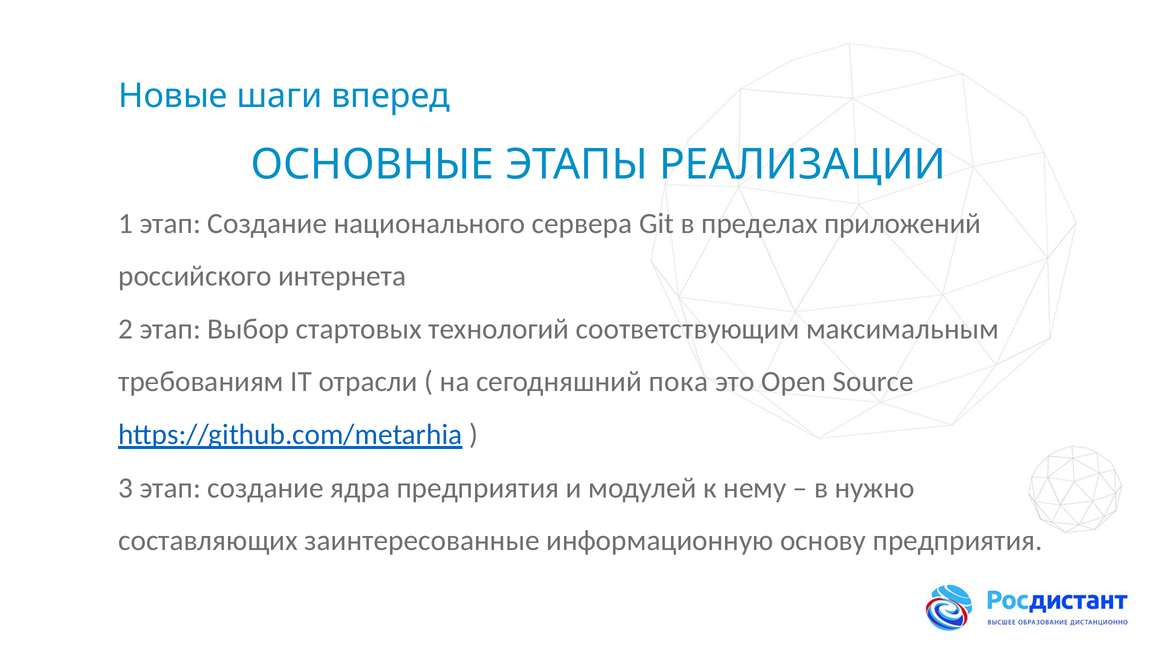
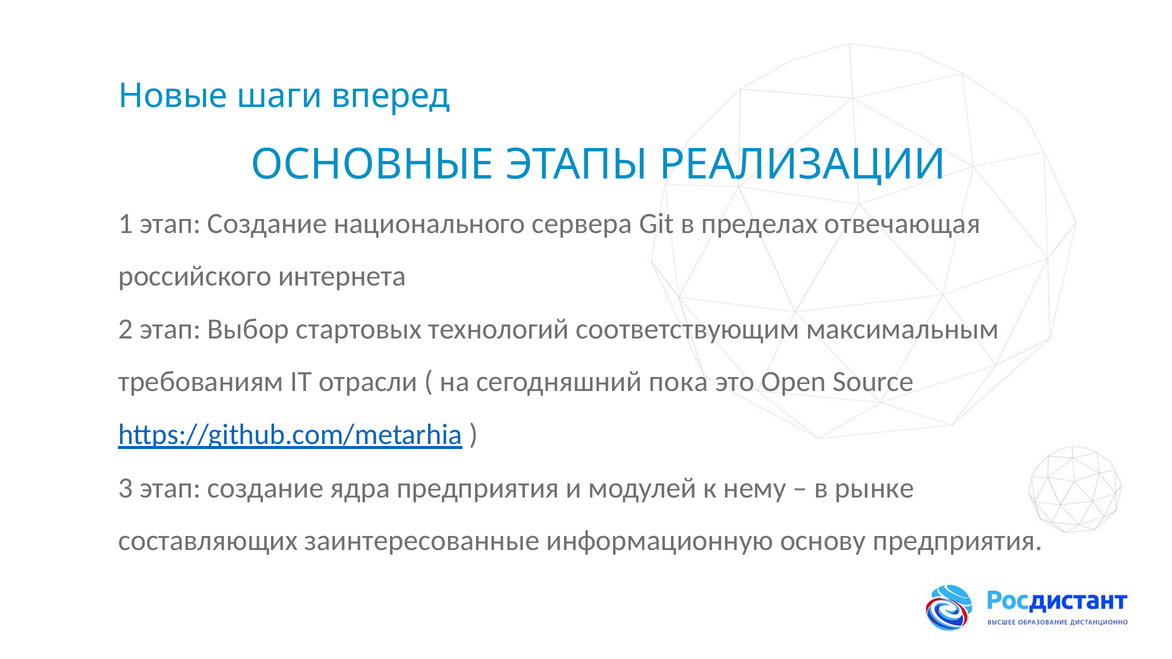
приложений: приложений -> отвечающая (902, 224)
нужно: нужно -> рынке (875, 488)
